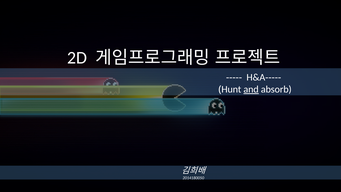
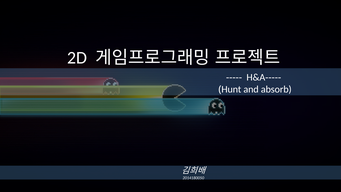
and underline: present -> none (251, 89)
